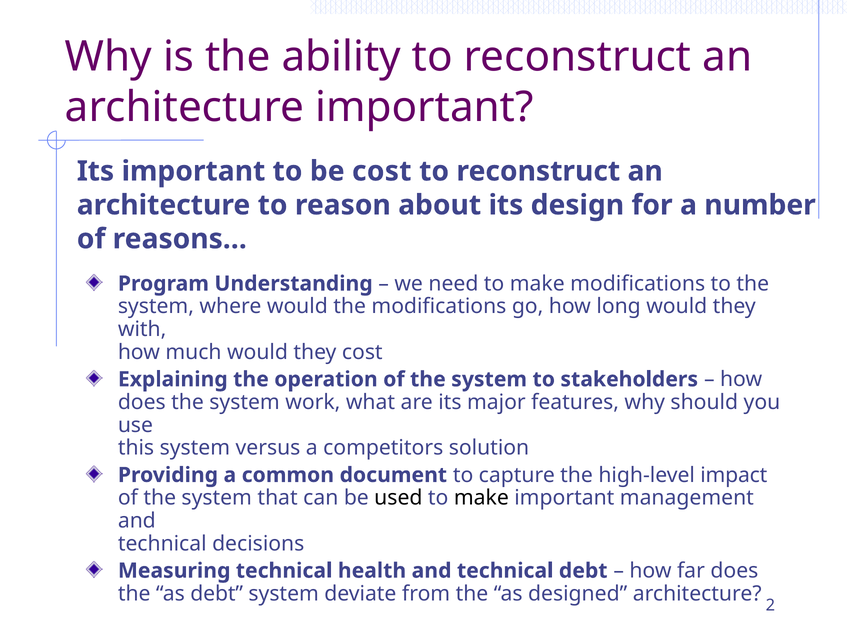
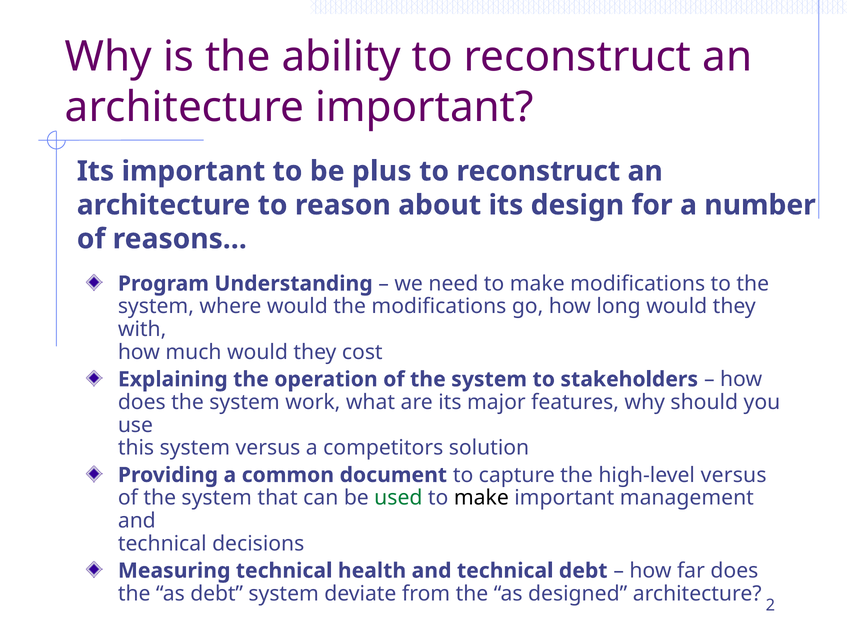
be cost: cost -> plus (382, 171)
high-level impact: impact -> versus (734, 475)
used colour: black -> green (398, 498)
